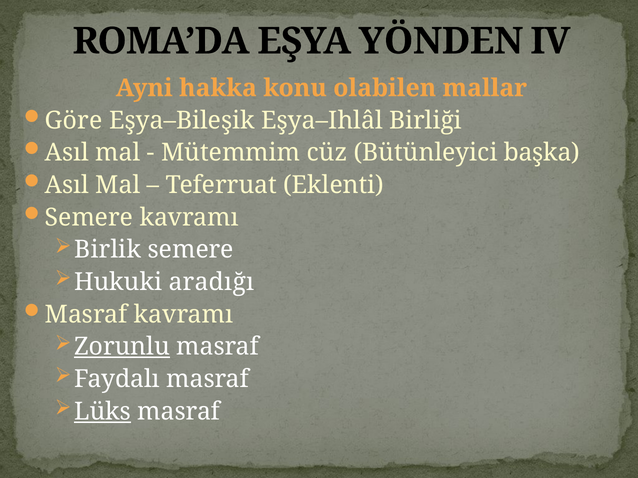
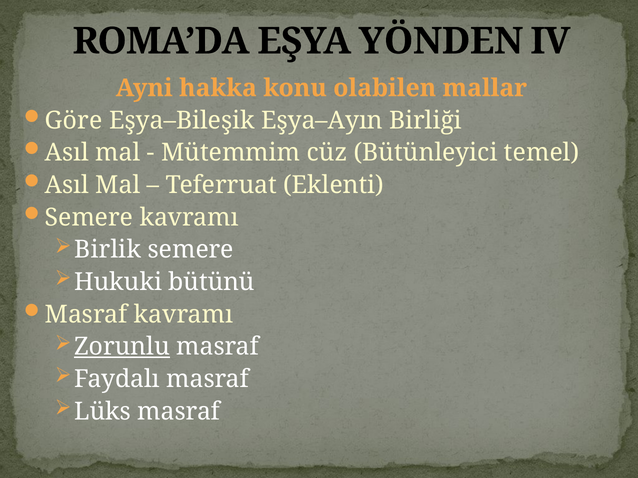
Eşya–Ihlâl: Eşya–Ihlâl -> Eşya–Ayın (322, 121)
başka: başka -> temel (542, 153)
aradığı: aradığı -> bütünü (212, 282)
Lüks underline: present -> none (103, 412)
